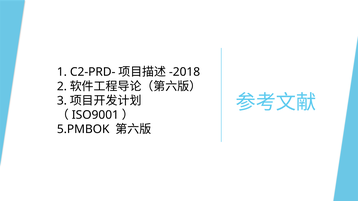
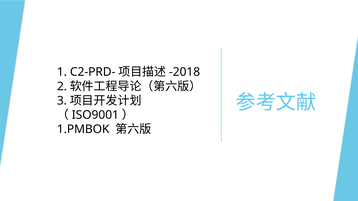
5.PMBOK: 5.PMBOK -> 1.PMBOK (83, 129)
